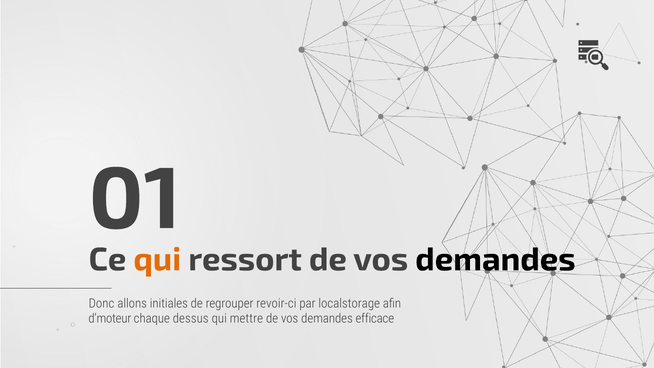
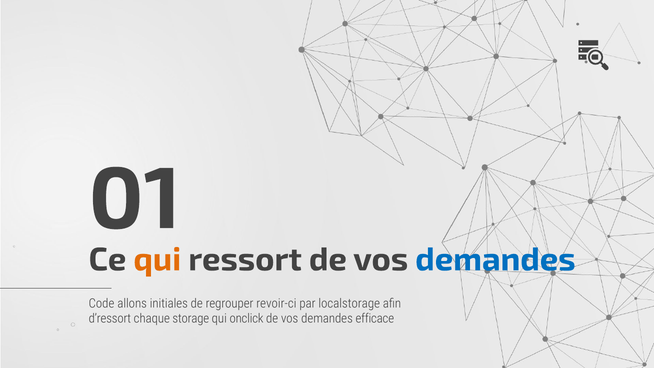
demandes colour: black -> blue (495, 259)
Donc: Donc -> Code (101, 303)
d’moteur: d’moteur -> d’ressort (110, 319)
dessus: dessus -> storage (191, 319)
mettre: mettre -> onclick (247, 319)
